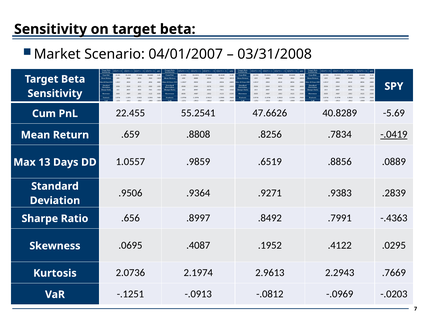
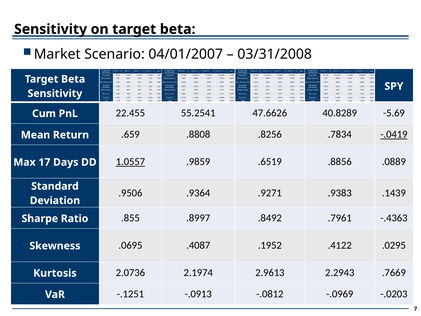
13: 13 -> 17 (44, 162)
1.0557 underline: none -> present (130, 162)
.2839: .2839 -> .1439 (394, 193)
.656: .656 -> .855 (130, 218)
.7991: .7991 -> .7961 (340, 218)
